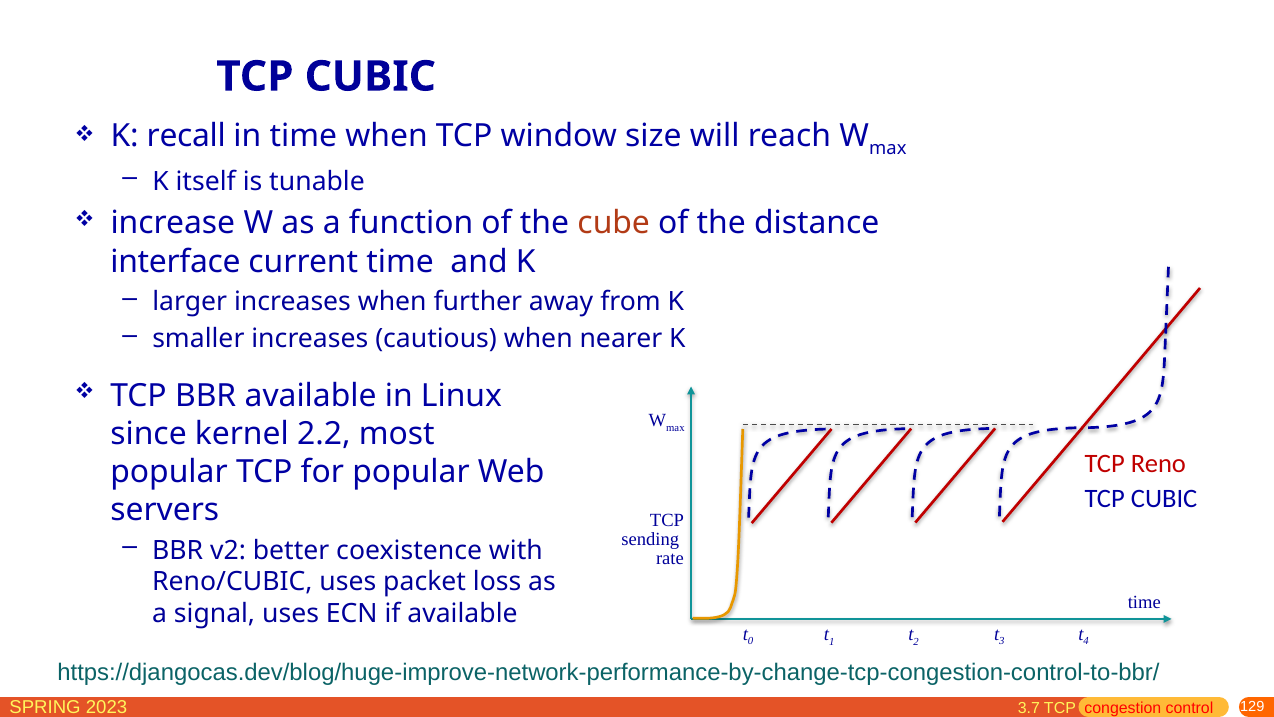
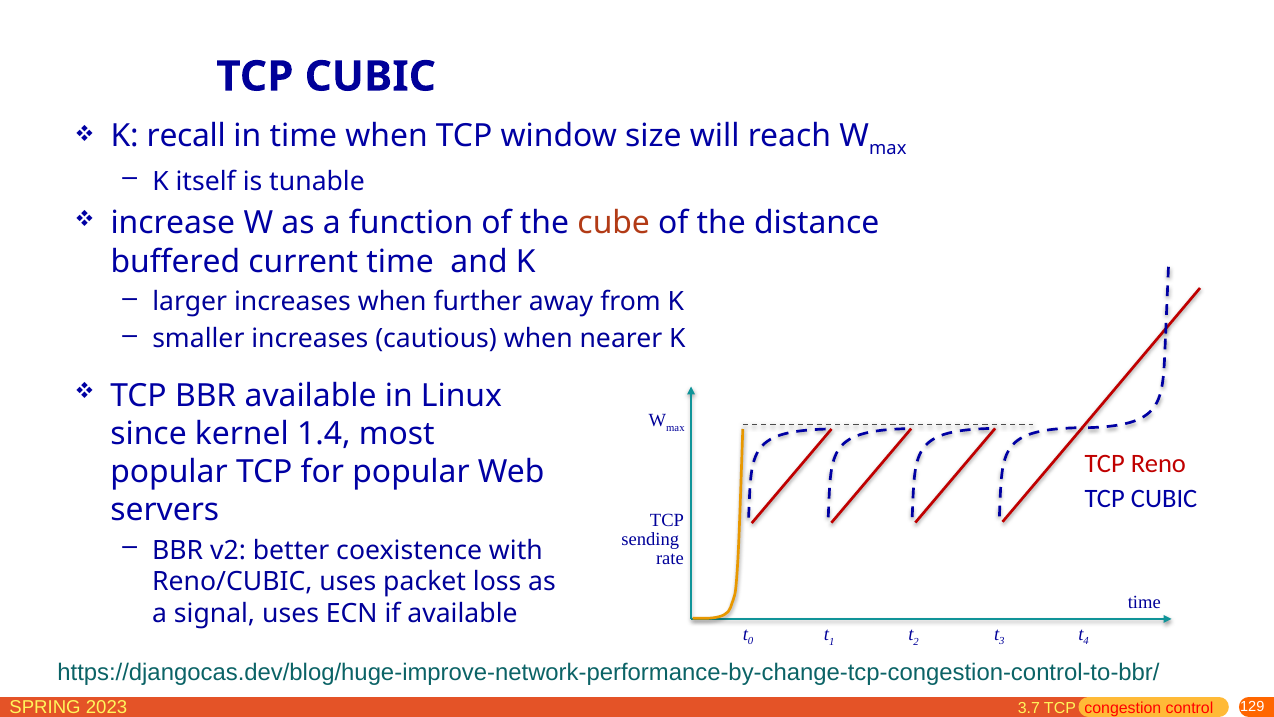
interface: interface -> buffered (175, 261)
2.2: 2.2 -> 1.4 (324, 434)
